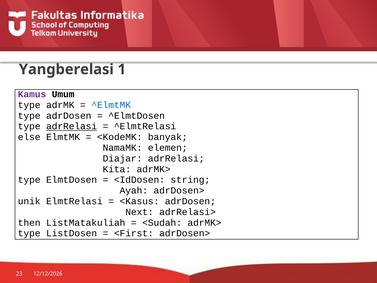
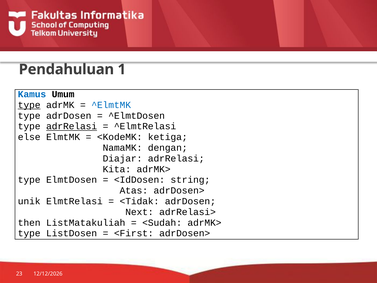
Yangberelasi: Yangberelasi -> Pendahuluan (66, 69)
Kamus colour: purple -> blue (32, 94)
type underline: none -> present (29, 105)
banyak: banyak -> ketiga (168, 137)
elemen: elemen -> dengan (168, 148)
Ayah: Ayah -> Atas (134, 190)
<Kasus: <Kasus -> <Tidak (139, 201)
